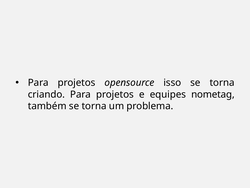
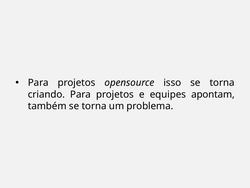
nometag: nometag -> apontam (213, 94)
